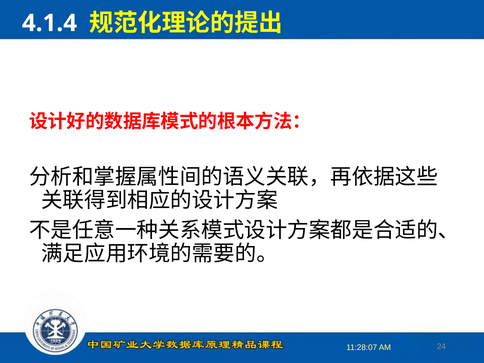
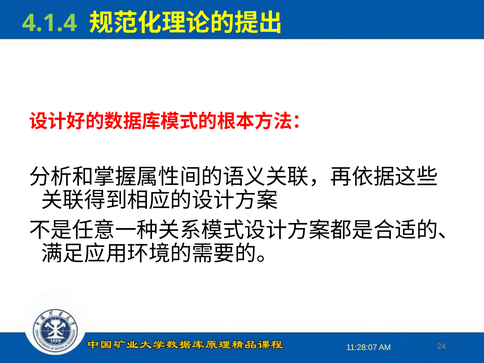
4.1.4 colour: white -> light green (49, 23)
